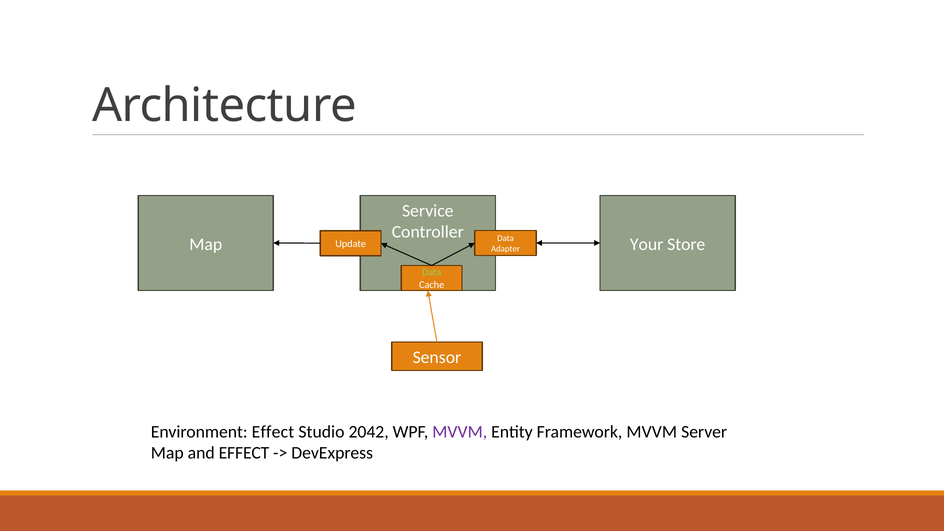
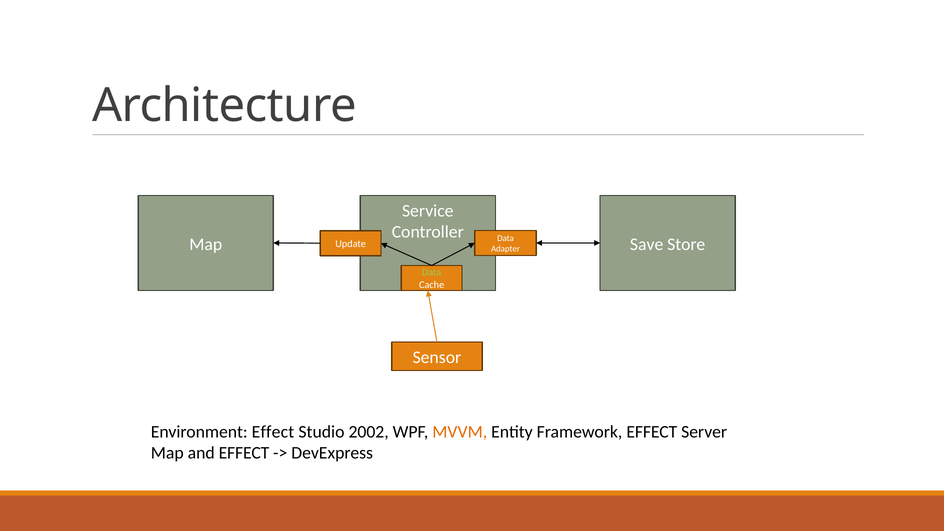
Your: Your -> Save (647, 244)
2042: 2042 -> 2002 (369, 432)
MVVM colour: purple -> orange (460, 432)
Framework MVVM: MVVM -> EFFECT (652, 432)
